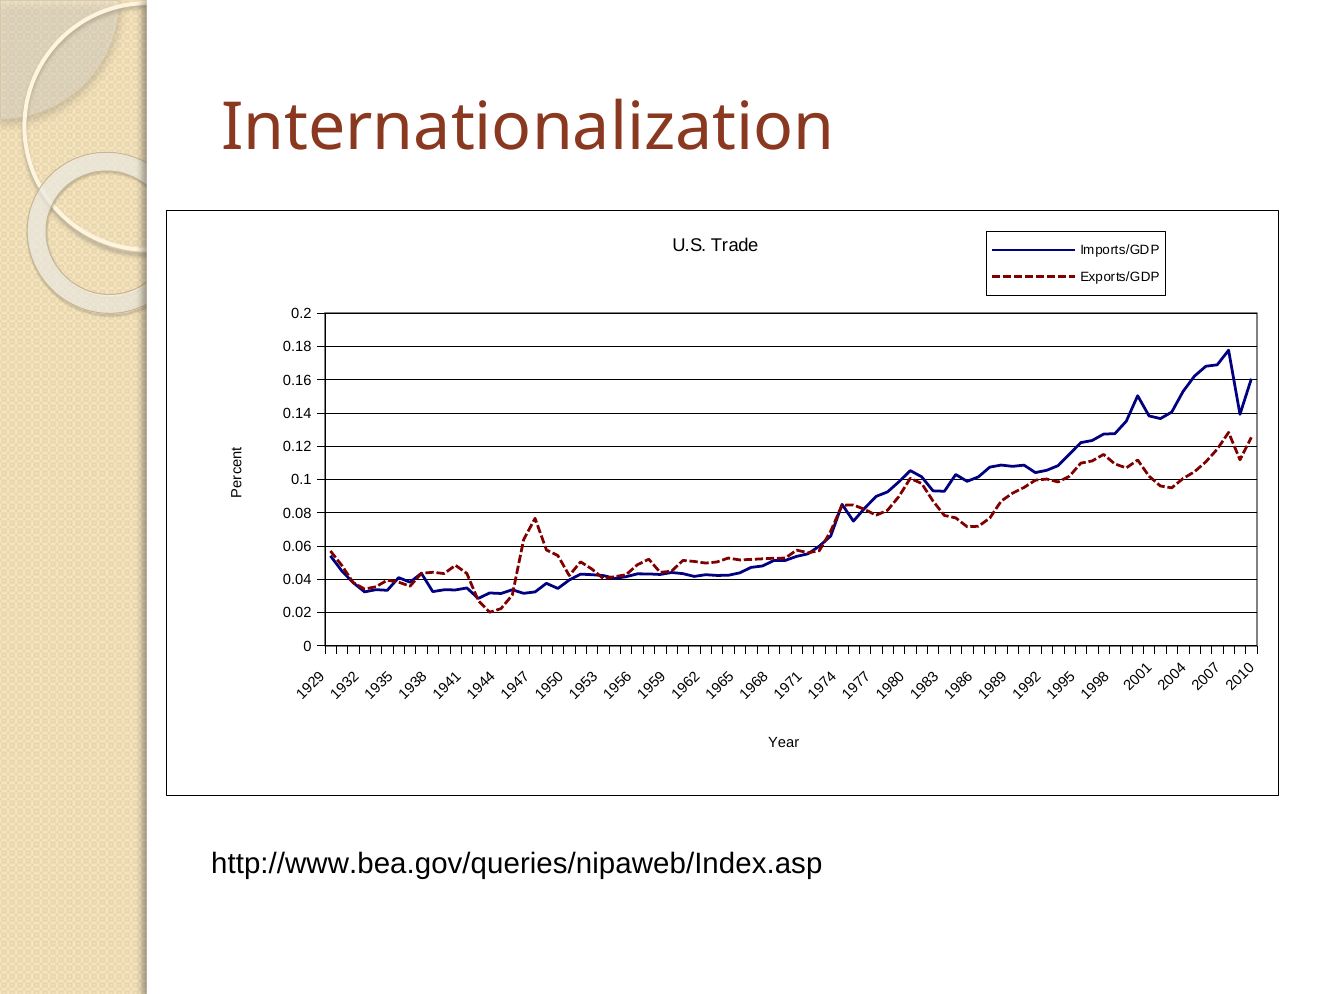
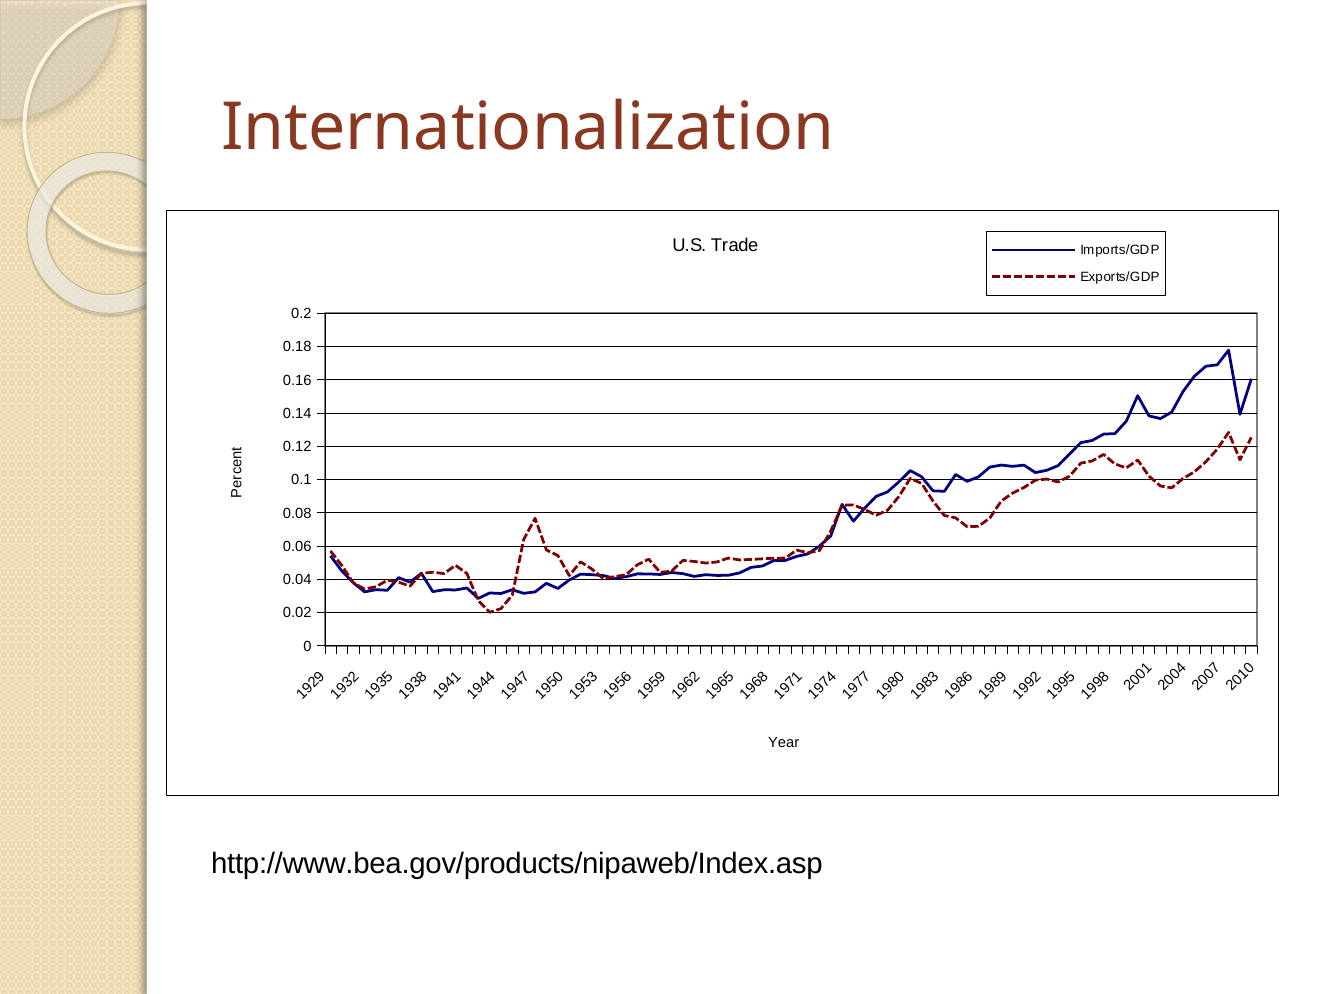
http://www.bea.gov/queries/nipaweb/Index.asp: http://www.bea.gov/queries/nipaweb/Index.asp -> http://www.bea.gov/products/nipaweb/Index.asp (517, 863)
